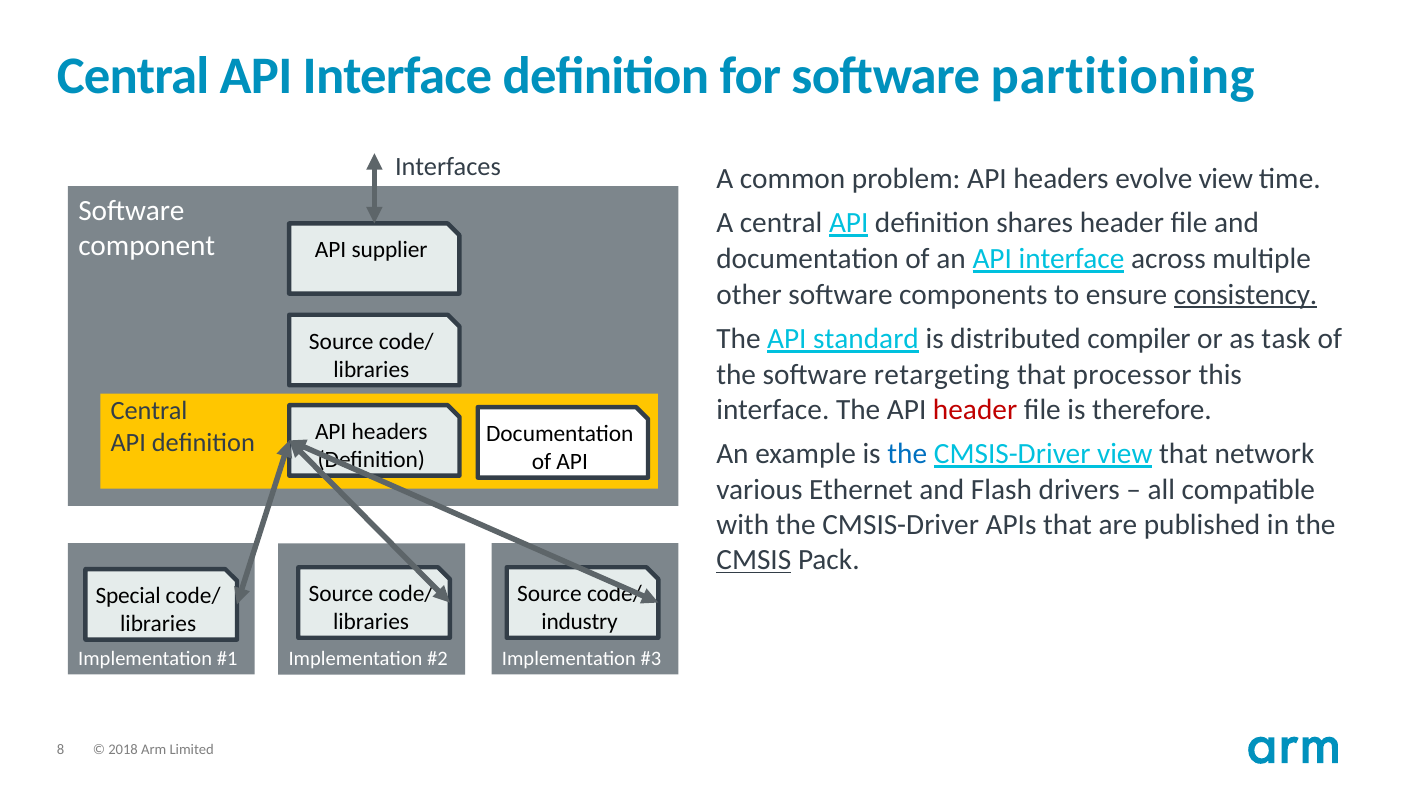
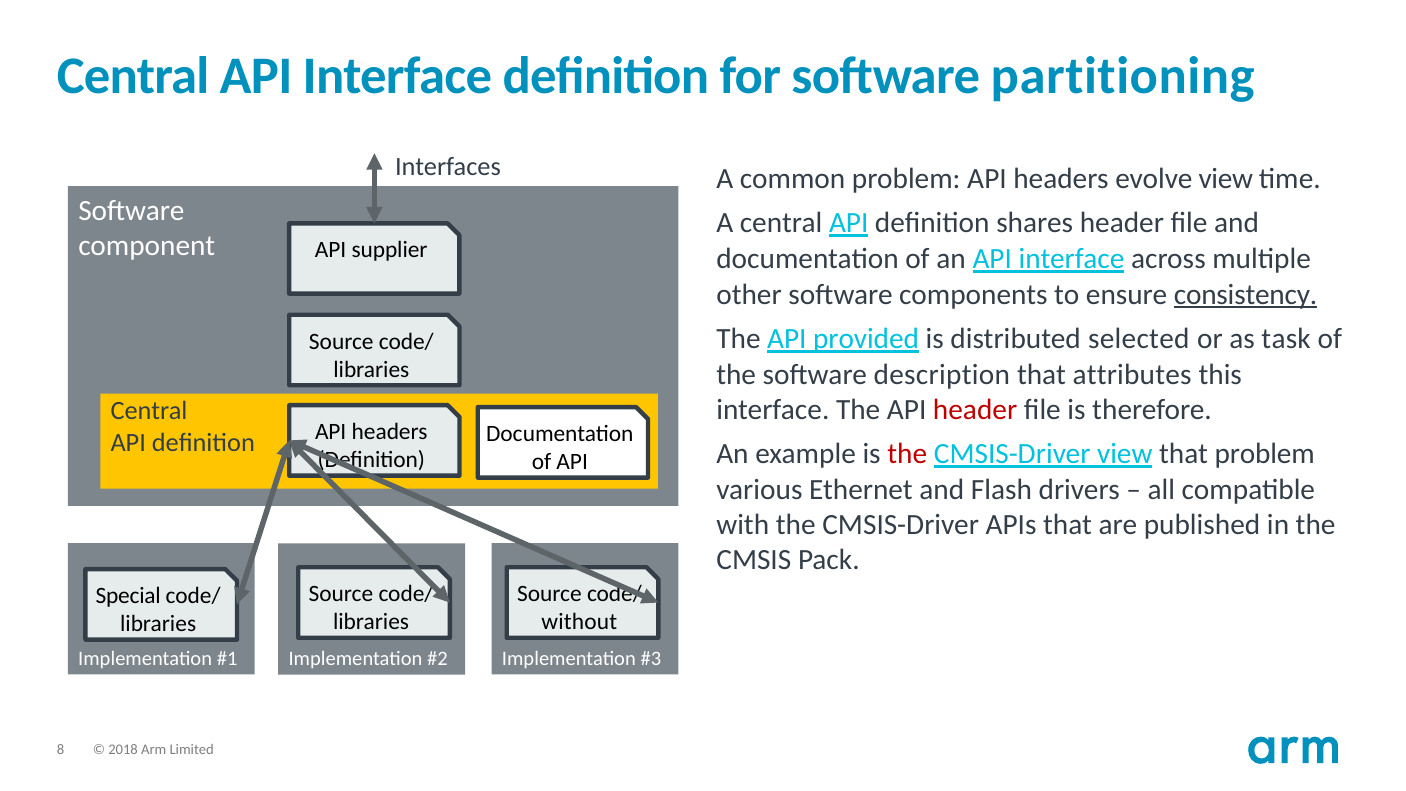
standard: standard -> provided (866, 339)
compiler: compiler -> selected (1139, 339)
retargeting: retargeting -> description (942, 374)
processor: processor -> attributes (1132, 374)
the colour: blue -> red (907, 454)
that network: network -> problem (1265, 454)
CMSIS underline: present -> none (754, 560)
industry: industry -> without (579, 622)
